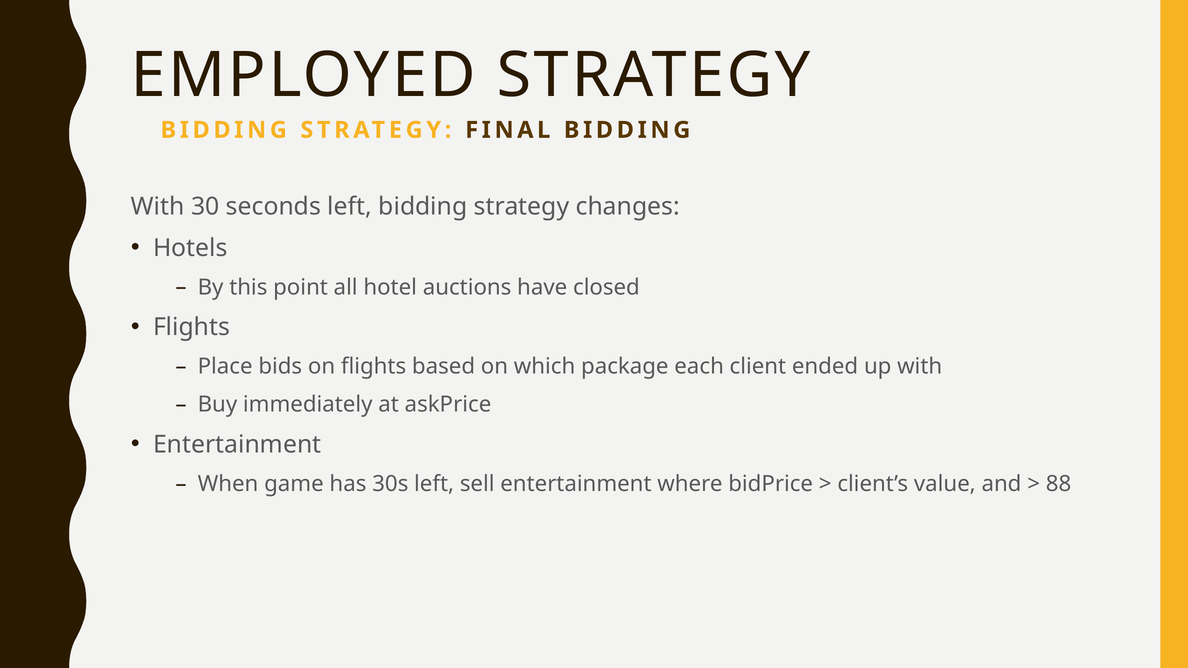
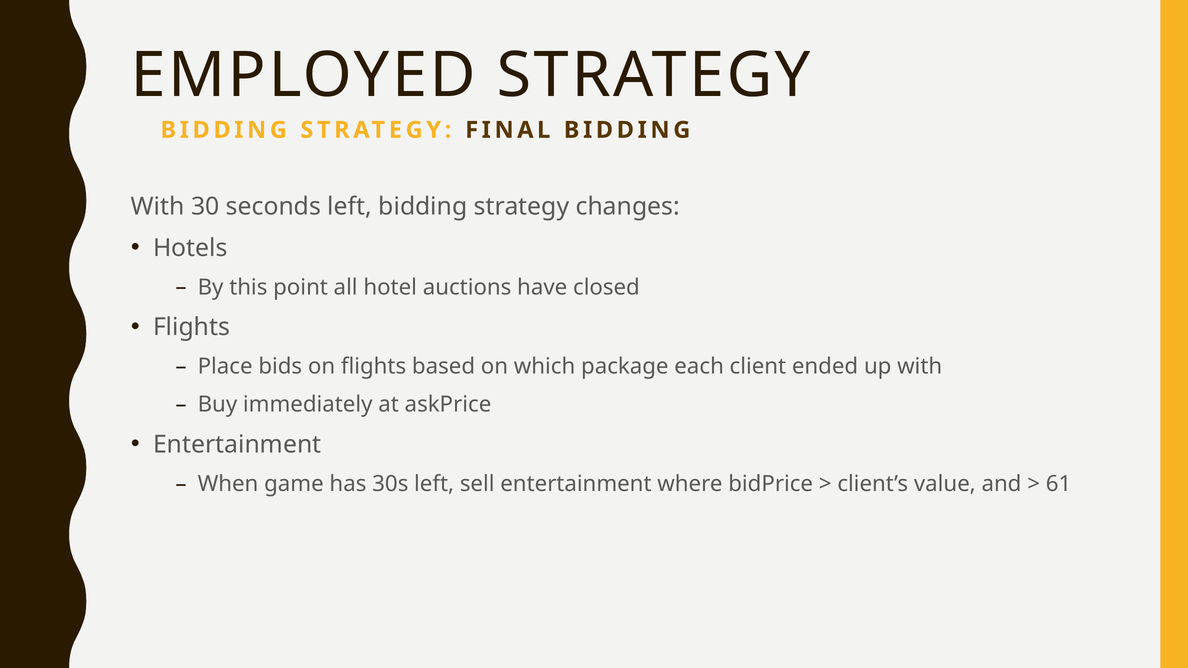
88: 88 -> 61 (1059, 484)
